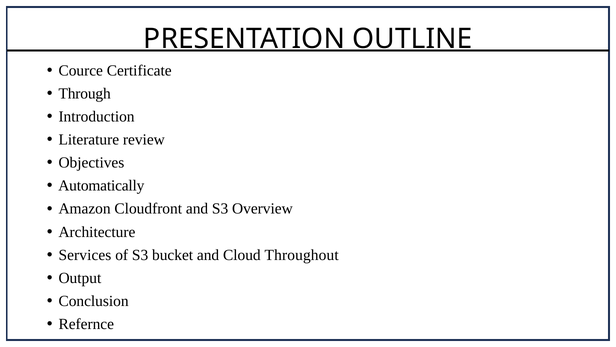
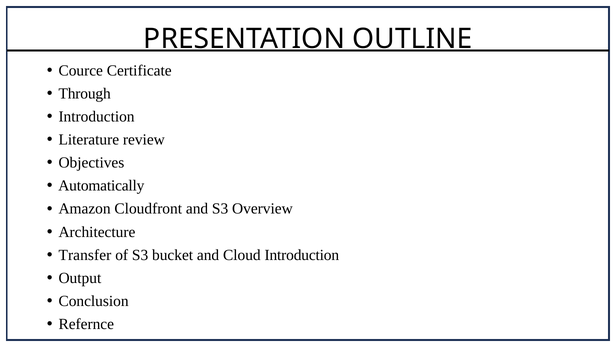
Services: Services -> Transfer (85, 255)
Cloud Throughout: Throughout -> Introduction (302, 255)
